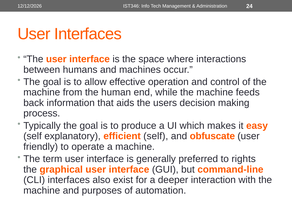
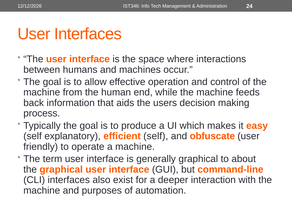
generally preferred: preferred -> graphical (198, 159)
rights: rights -> about (244, 159)
